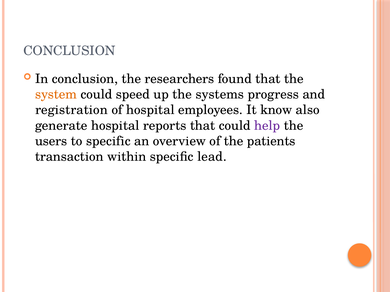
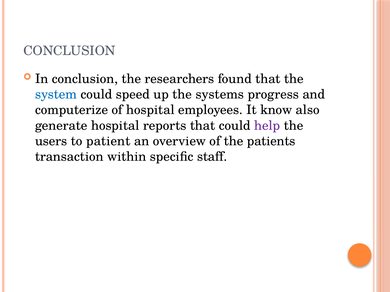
system colour: orange -> blue (56, 94)
registration: registration -> computerize (72, 110)
to specific: specific -> patient (108, 141)
lead: lead -> staff (212, 157)
